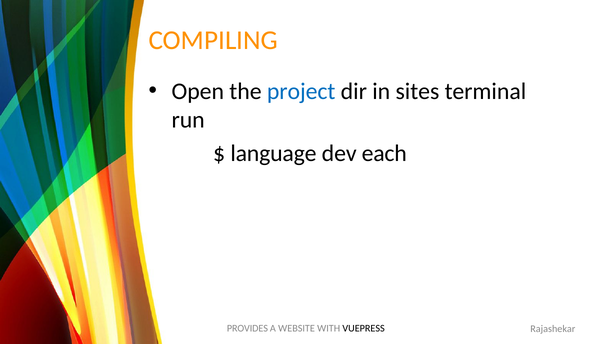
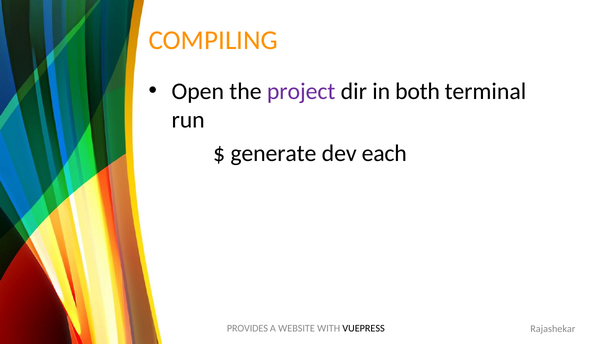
project colour: blue -> purple (301, 91)
sites: sites -> both (418, 91)
language: language -> generate (273, 153)
